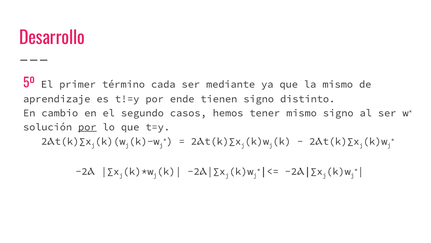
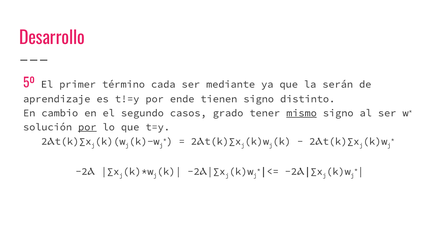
la mismo: mismo -> serán (338, 84)
hemos: hemos -> grado (228, 113)
mismo underline: none -> present (301, 113)
